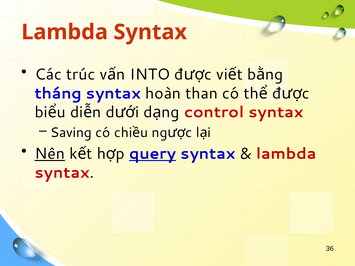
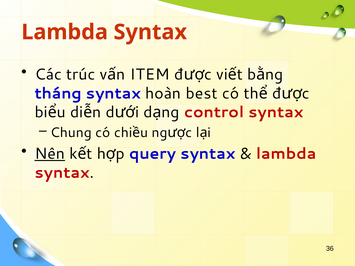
INTO: INTO -> ITEM (150, 74)
than: than -> best (202, 93)
Saving: Saving -> Chung (71, 133)
query underline: present -> none (153, 154)
